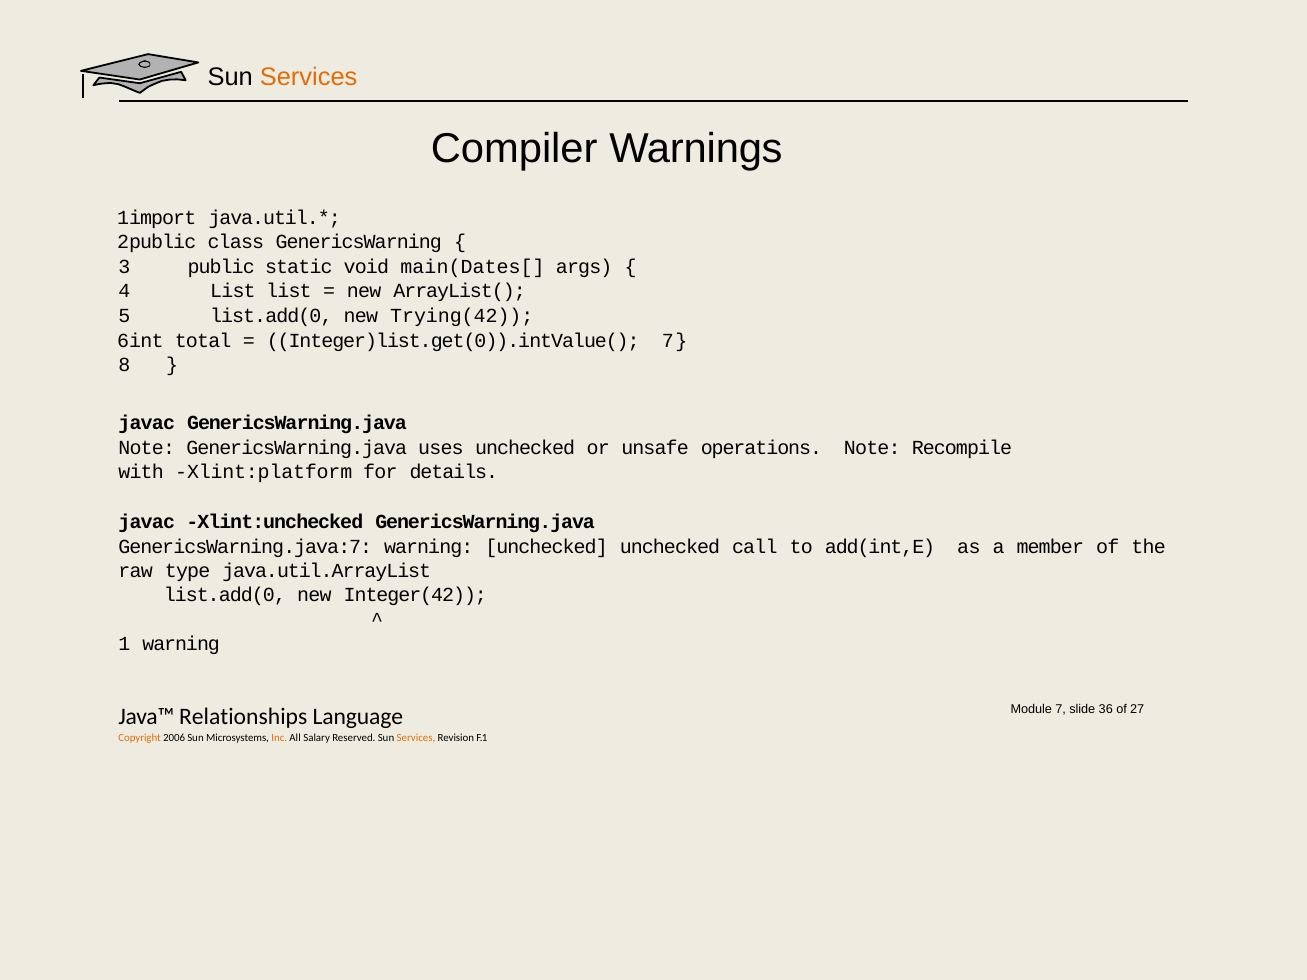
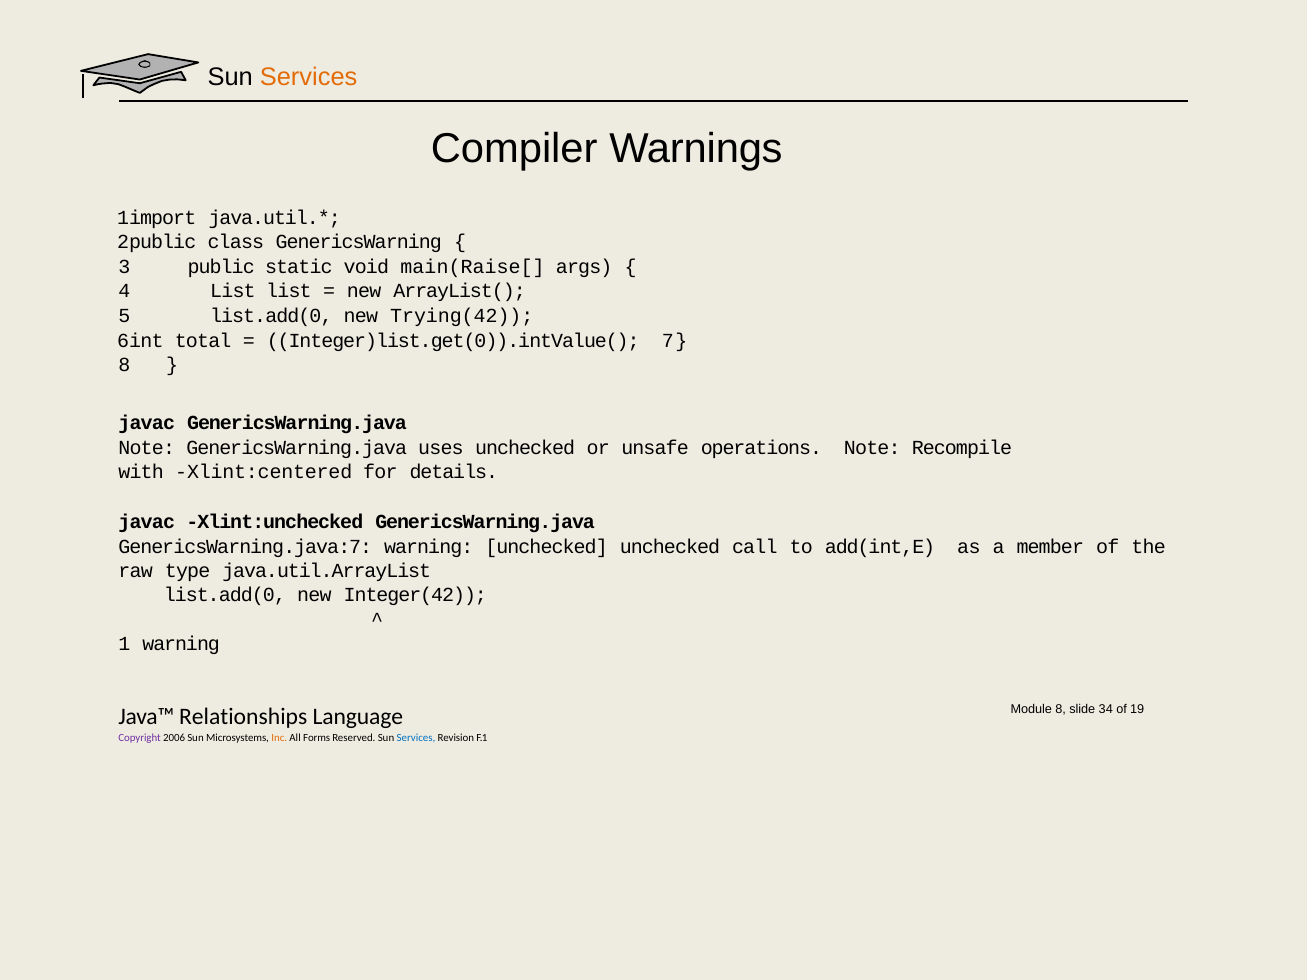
main(Dates[: main(Dates[ -> main(Raise[ (473, 267)
Xlint:platform: Xlint:platform -> Xlint:centered (264, 472)
Module 7: 7 -> 8 (1061, 710)
36: 36 -> 34 (1106, 710)
27: 27 -> 19 (1137, 710)
Copyright colour: orange -> purple (140, 738)
Salary: Salary -> Forms (317, 738)
Services colour: orange -> blue (416, 738)
